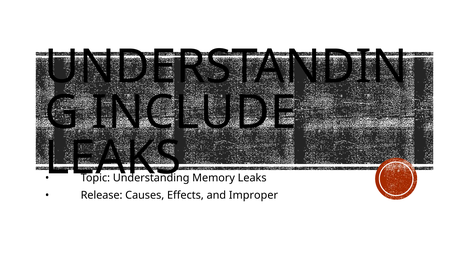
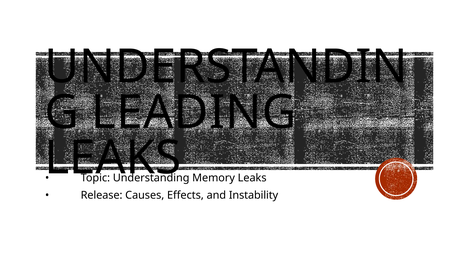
INCLUDE: INCLUDE -> LEADING (194, 113)
Improper: Improper -> Instability (254, 196)
